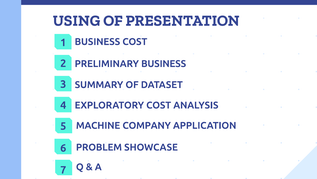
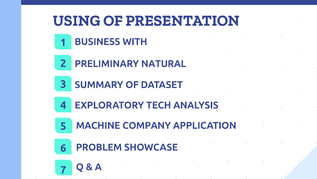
BUSINESS COST: COST -> WITH (135, 42)
PRELIMINARY BUSINESS: BUSINESS -> NATURAL (164, 64)
EXPLORATORY COST: COST -> TECH (159, 105)
